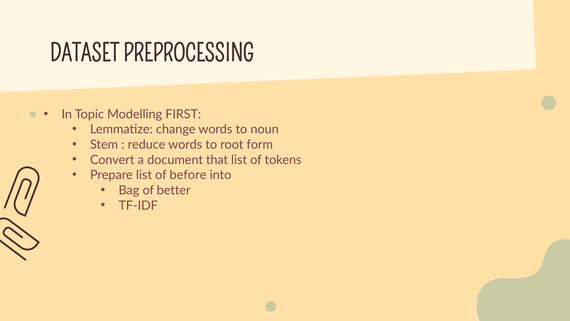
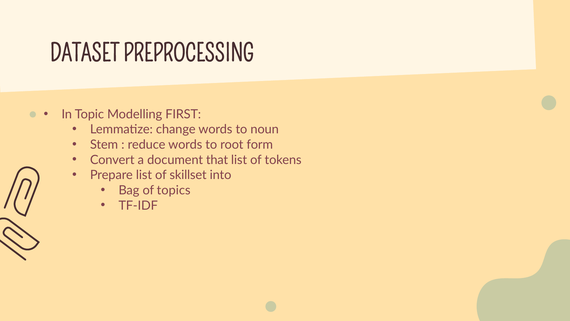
before: before -> skillset (188, 175)
better: better -> topics (174, 190)
